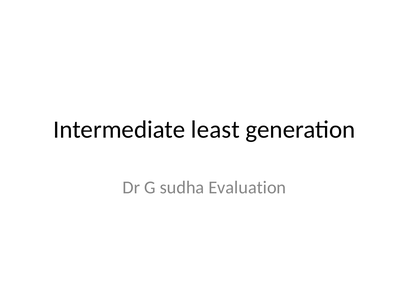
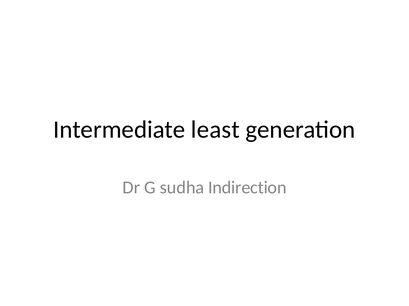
Evaluation: Evaluation -> Indirection (247, 188)
